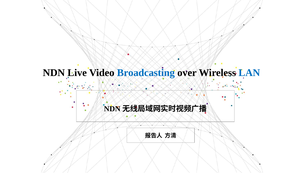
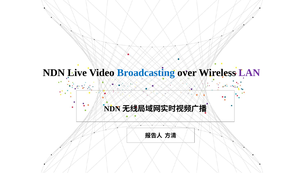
LAN colour: blue -> purple (249, 73)
